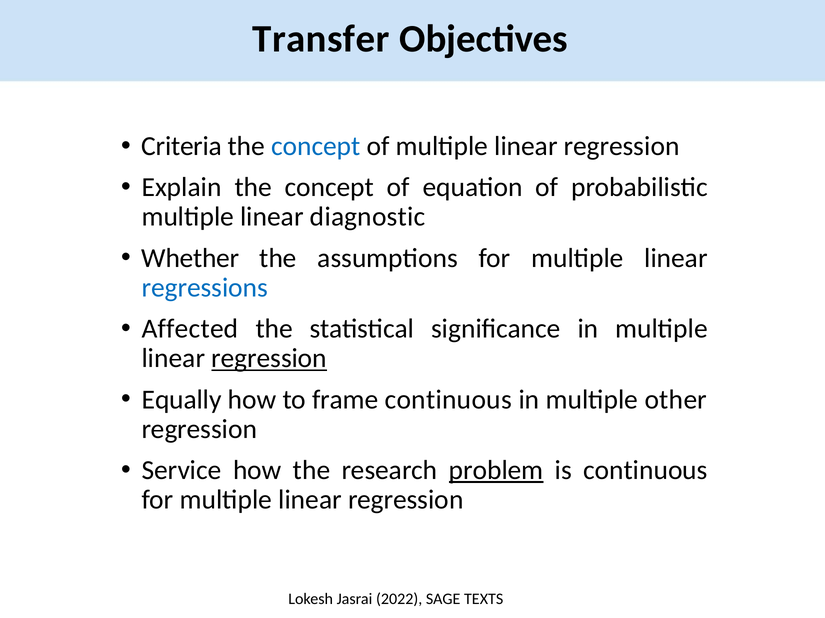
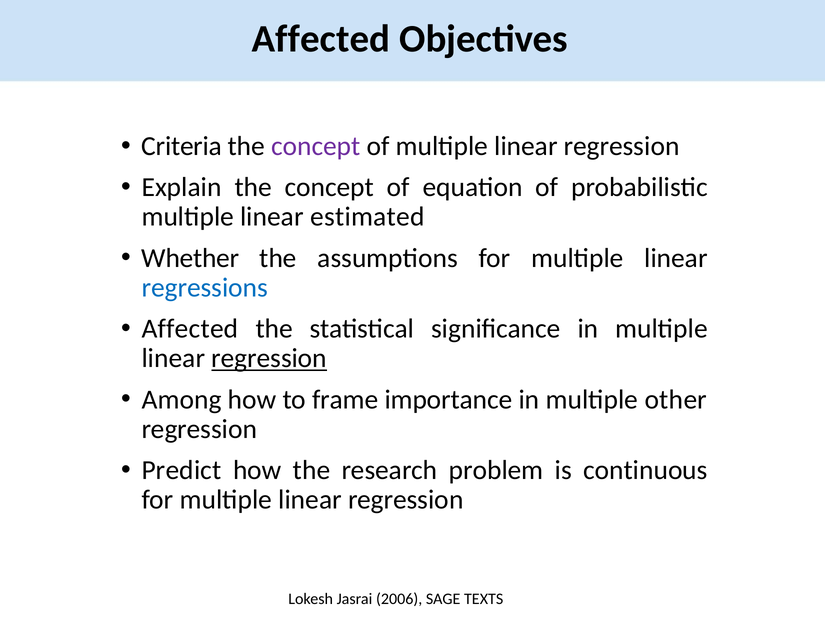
Transfer: Transfer -> Affected (321, 39)
concept colour: blue -> purple (316, 146)
diagnostic: diagnostic -> estimated (368, 217)
Equally: Equally -> Among (182, 400)
frame continuous: continuous -> importance (448, 400)
Service: Service -> Predict (182, 471)
problem underline: present -> none (496, 471)
2022: 2022 -> 2006 (399, 600)
